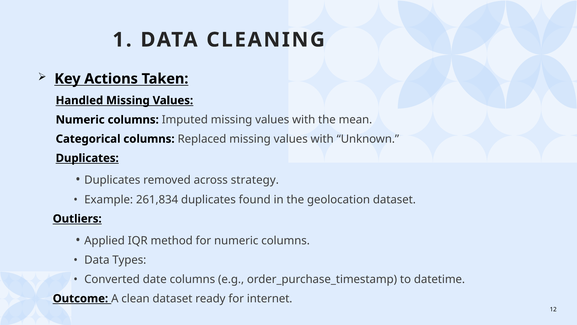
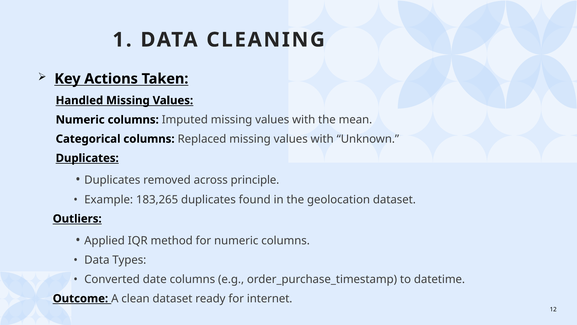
strategy: strategy -> principle (255, 180)
261,834: 261,834 -> 183,265 (157, 199)
